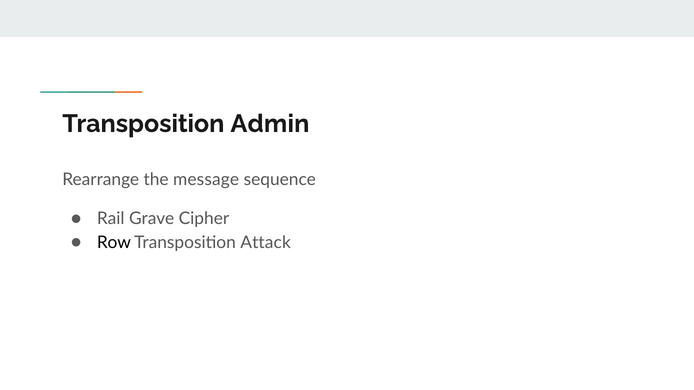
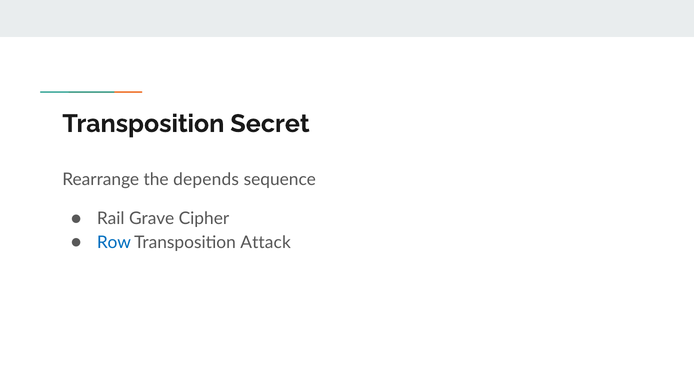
Admin: Admin -> Secret (270, 124)
message: message -> depends (206, 179)
Row colour: black -> blue (114, 243)
